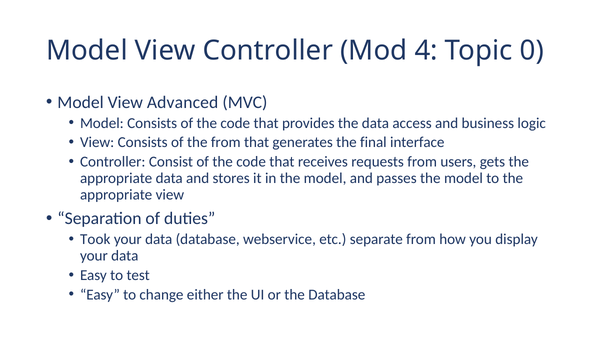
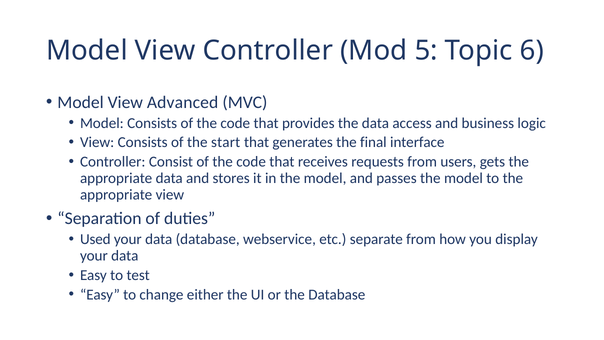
4: 4 -> 5 (426, 51)
0: 0 -> 6 (532, 51)
the from: from -> start (226, 142)
Took: Took -> Used (95, 239)
